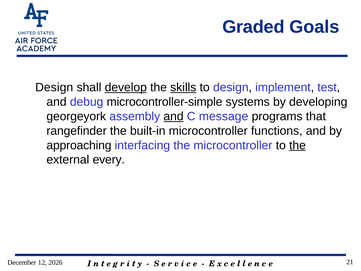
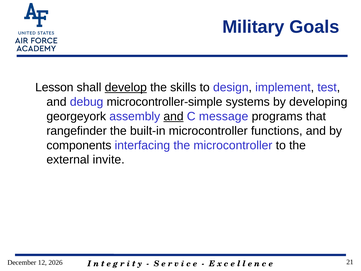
Graded: Graded -> Military (253, 27)
Design: Design -> Lesson (54, 87)
skills underline: present -> none (183, 87)
approaching: approaching -> components (79, 145)
the underline: present -> none (297, 145)
every: every -> invite (109, 160)
